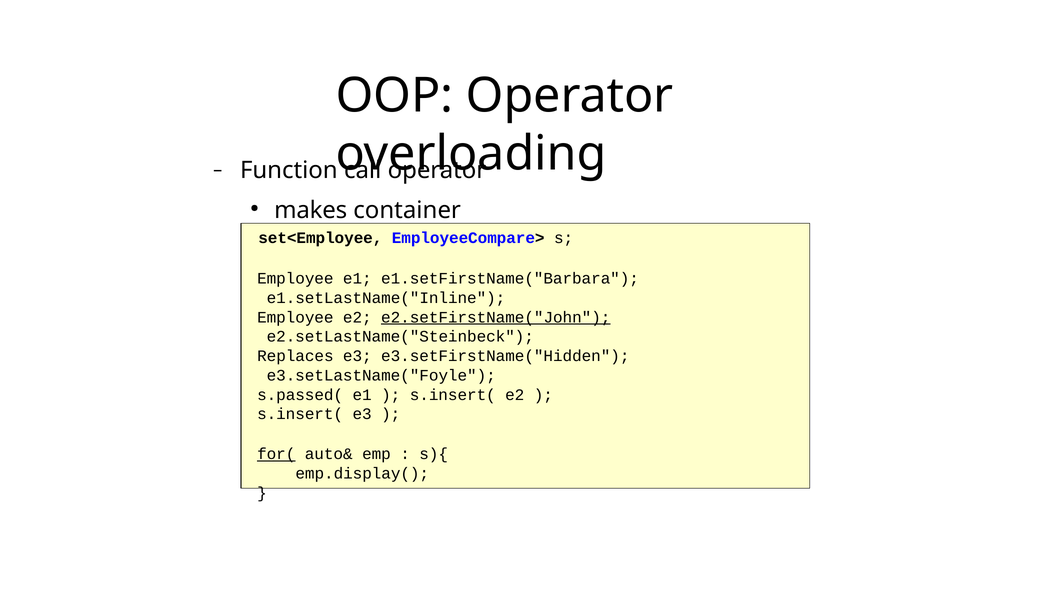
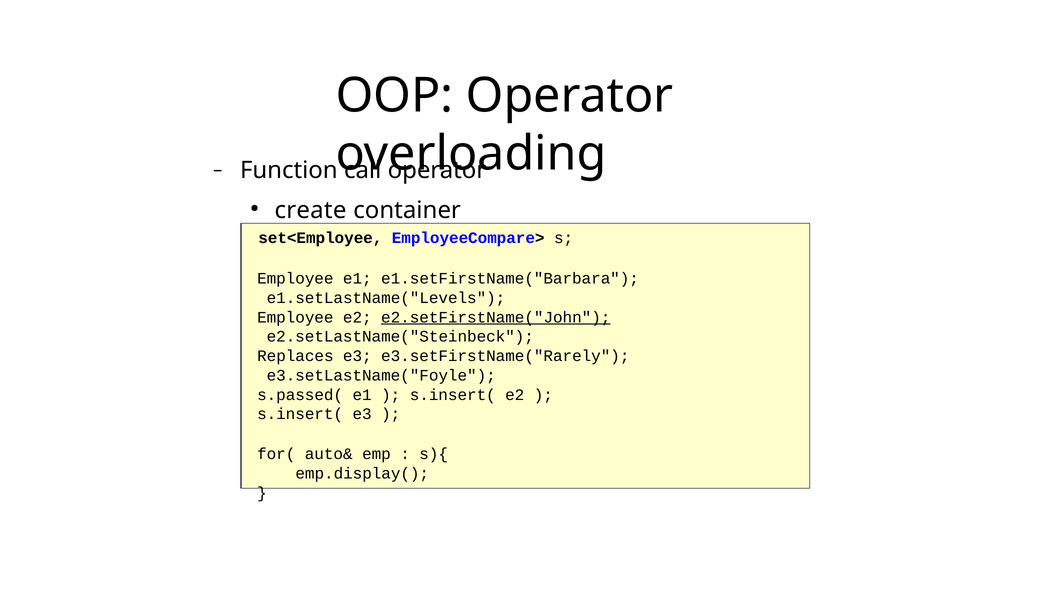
makes: makes -> create (310, 210)
e1.setLastName("Inline: e1.setLastName("Inline -> e1.setLastName("Levels (386, 298)
e3.setFirstName("Hidden: e3.setFirstName("Hidden -> e3.setFirstName("Rarely (505, 356)
for( underline: present -> none (276, 454)
